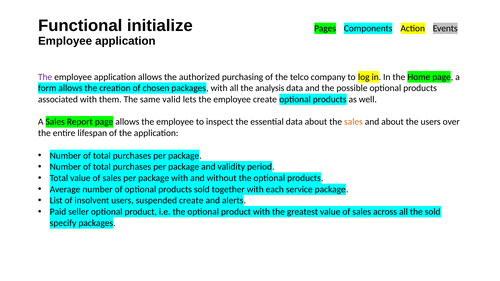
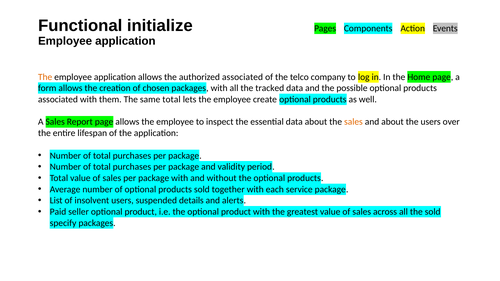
The colour: purple -> orange (45, 77)
authorized purchasing: purchasing -> associated (243, 77)
analysis: analysis -> tracked (270, 88)
same valid: valid -> total (171, 99)
suspended create: create -> details (191, 201)
